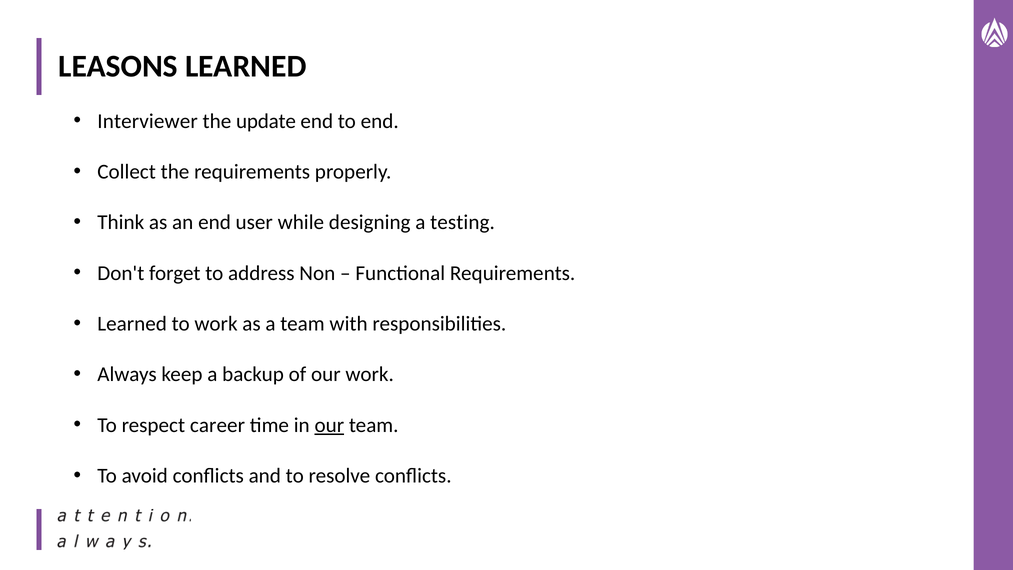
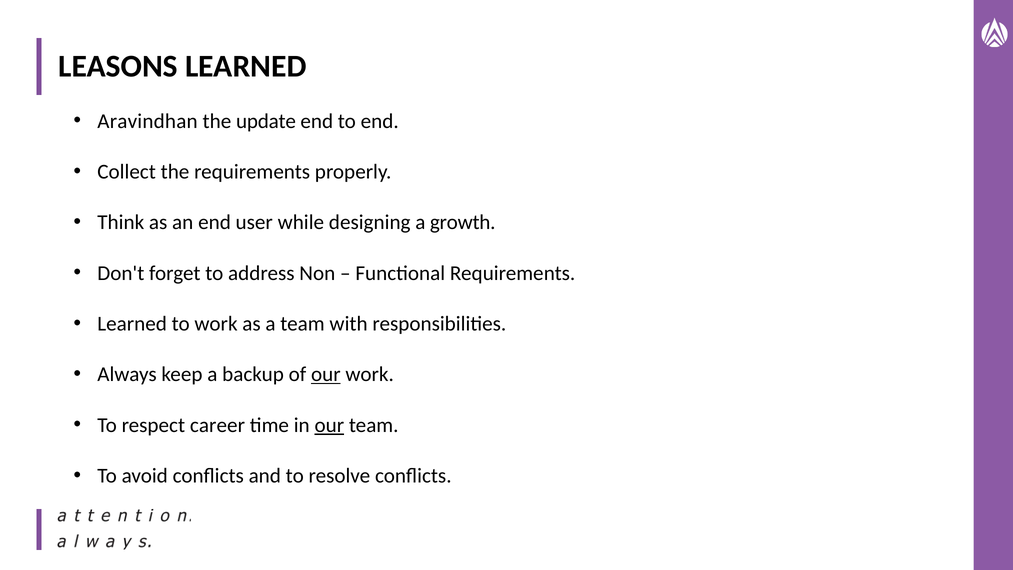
Interviewer: Interviewer -> Aravindhan (148, 121)
testing: testing -> growth (463, 222)
our underline: none -> present (326, 374)
